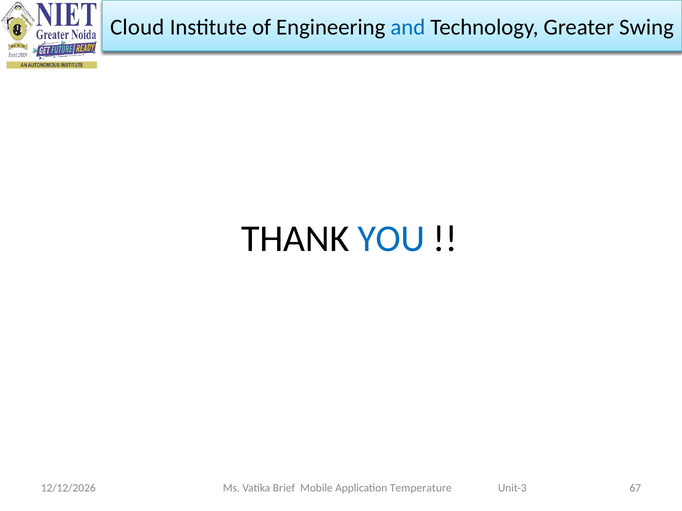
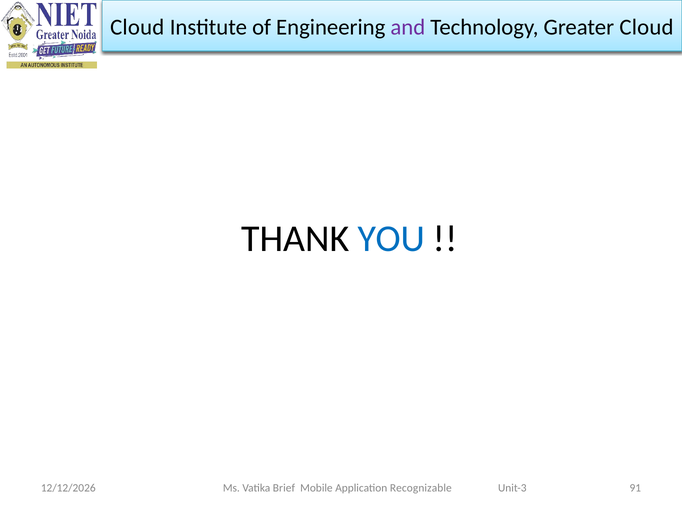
and colour: blue -> purple (408, 27)
Greater Swing: Swing -> Cloud (646, 27)
67: 67 -> 91 (635, 488)
Temperature: Temperature -> Recognizable (421, 488)
